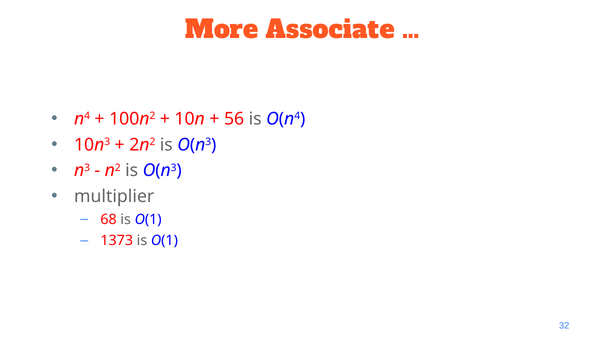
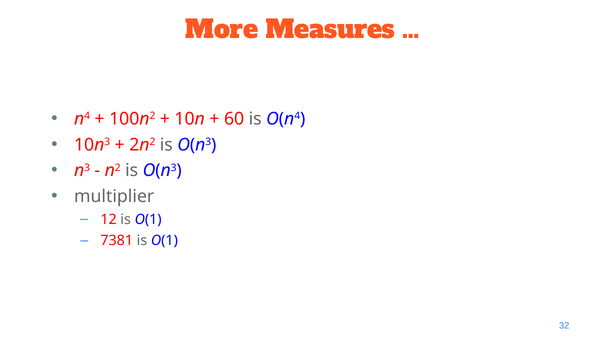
Associate: Associate -> Measures (330, 30)
56: 56 -> 60 (234, 119)
68: 68 -> 12 (109, 219)
1373: 1373 -> 7381 (117, 240)
